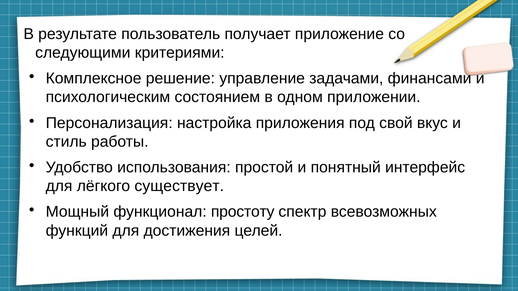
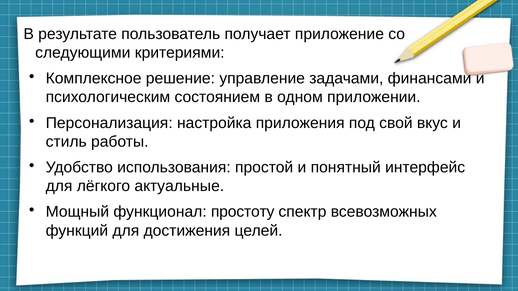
существует: существует -> актуальные (179, 186)
